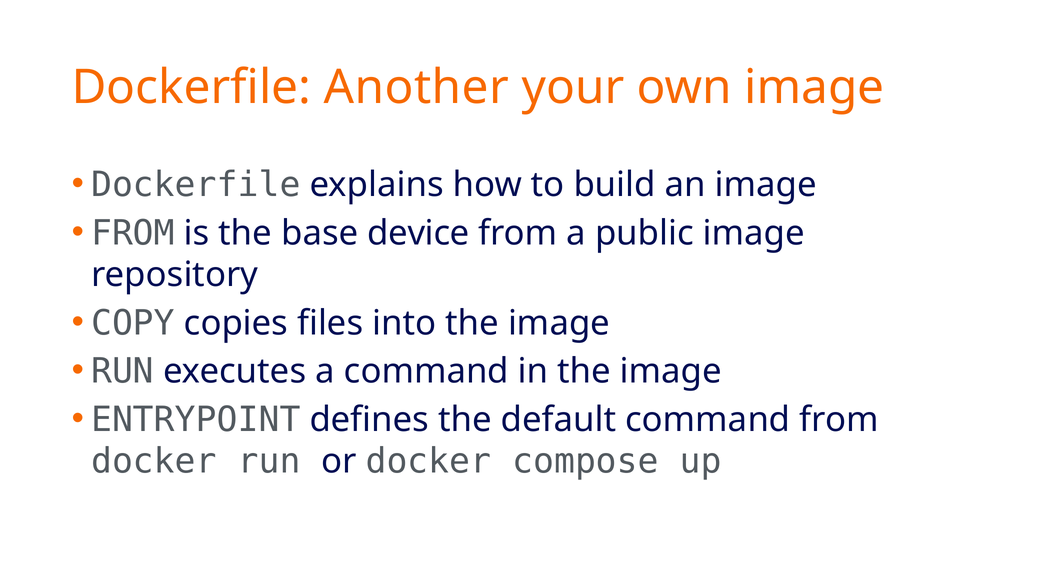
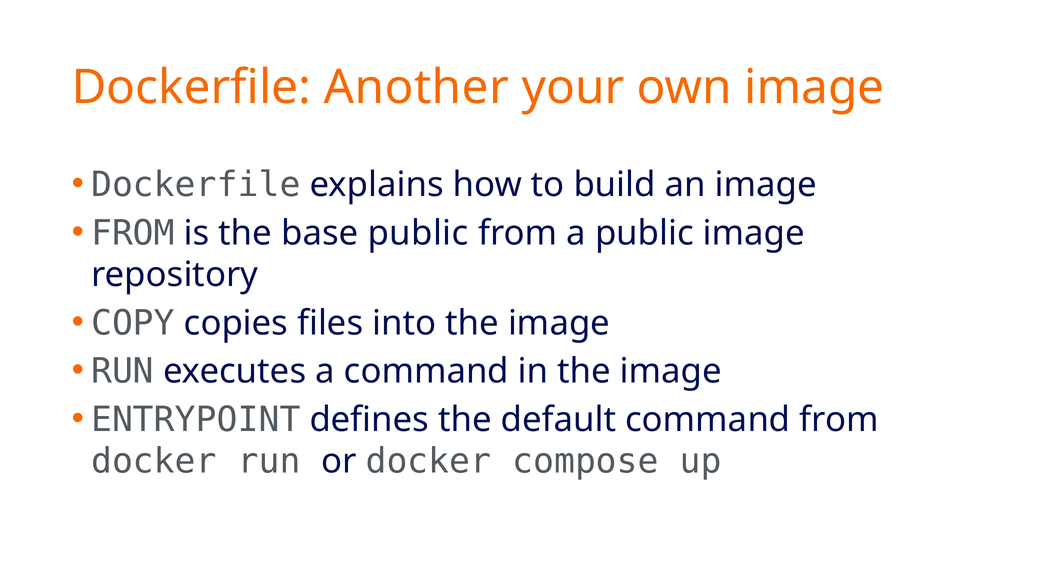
base device: device -> public (418, 233)
